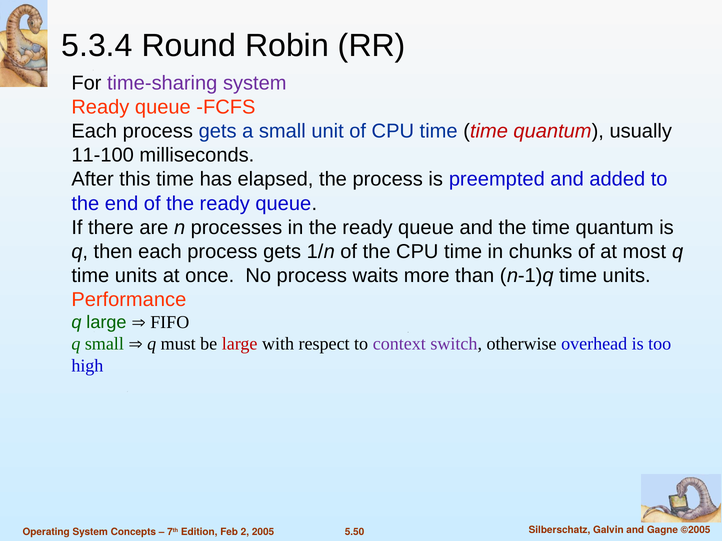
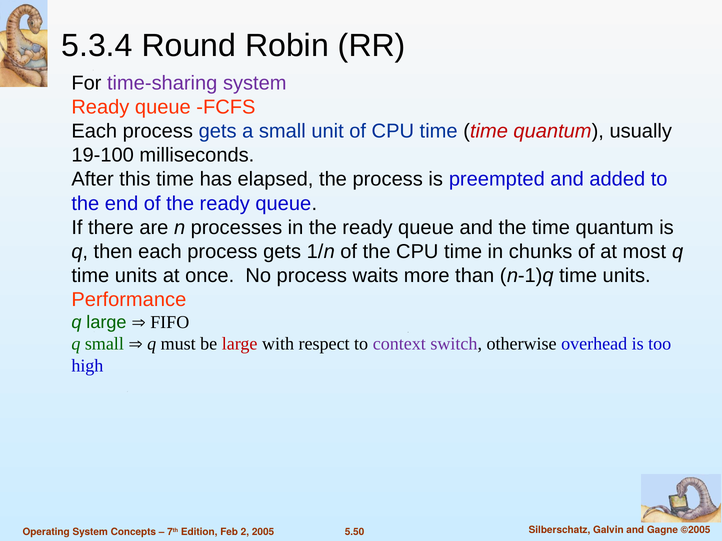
11-100: 11-100 -> 19-100 (103, 155)
